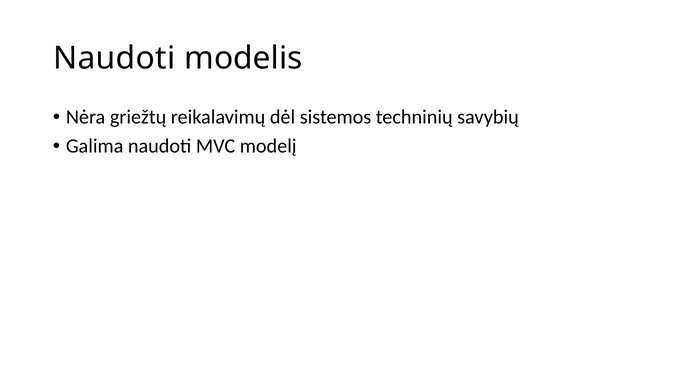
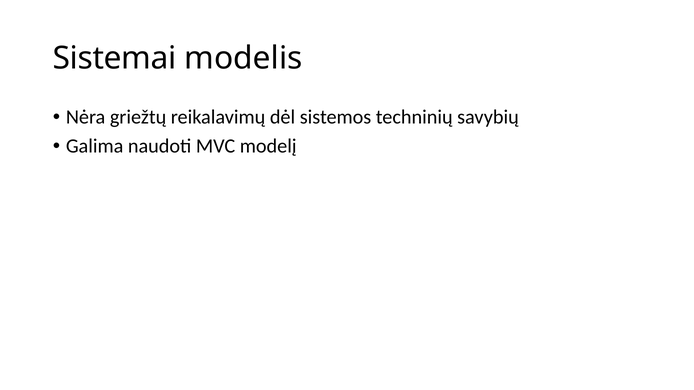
Naudoti: Naudoti -> Sistemai (115, 58)
